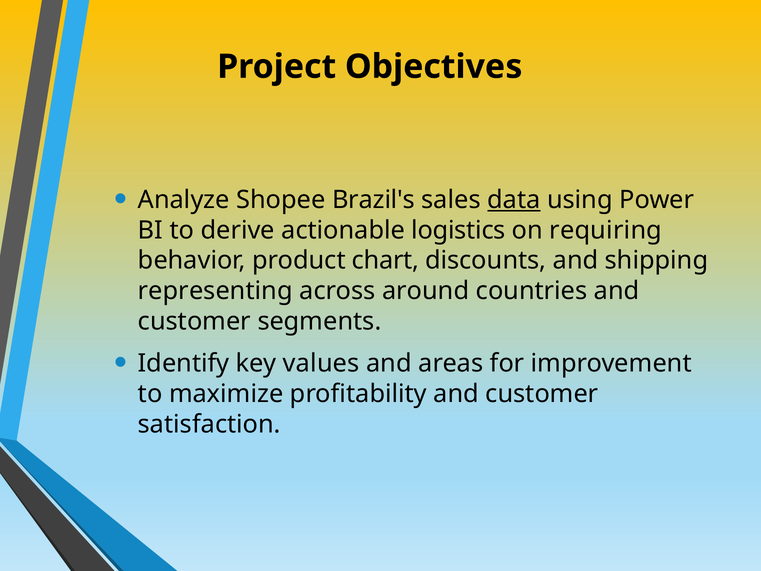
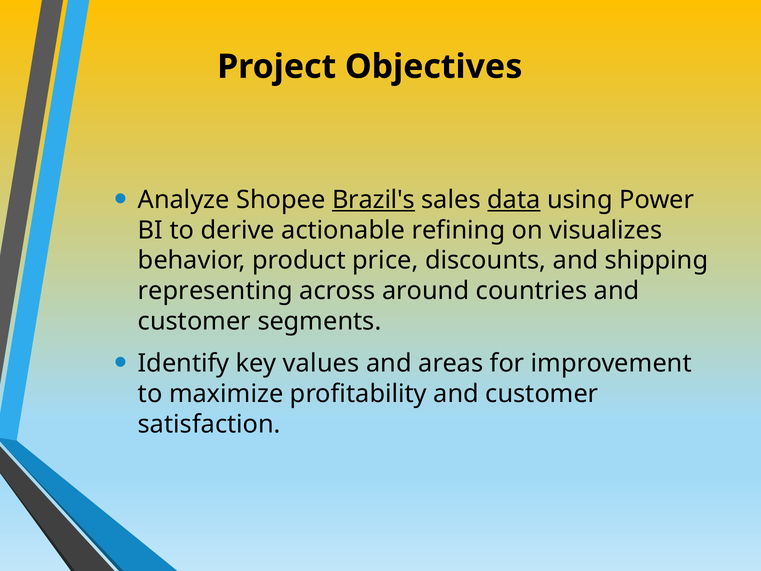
Brazil's underline: none -> present (374, 200)
logistics: logistics -> refining (458, 230)
requiring: requiring -> visualizes (606, 230)
chart: chart -> price (385, 260)
